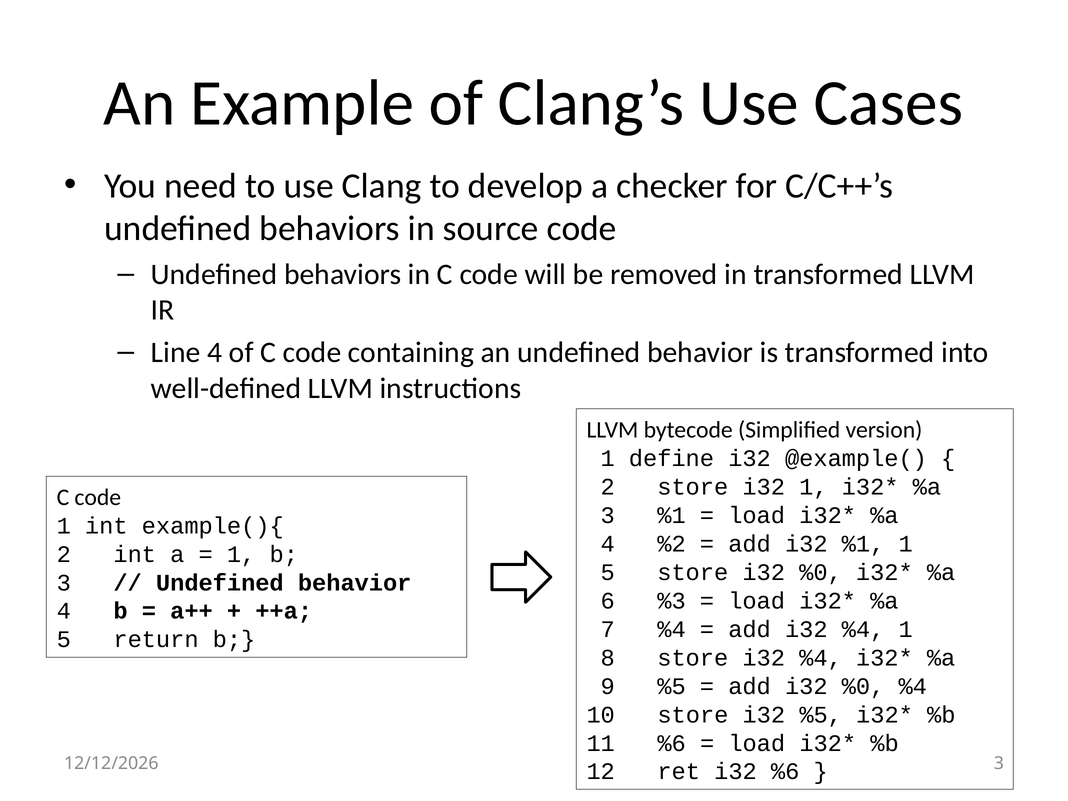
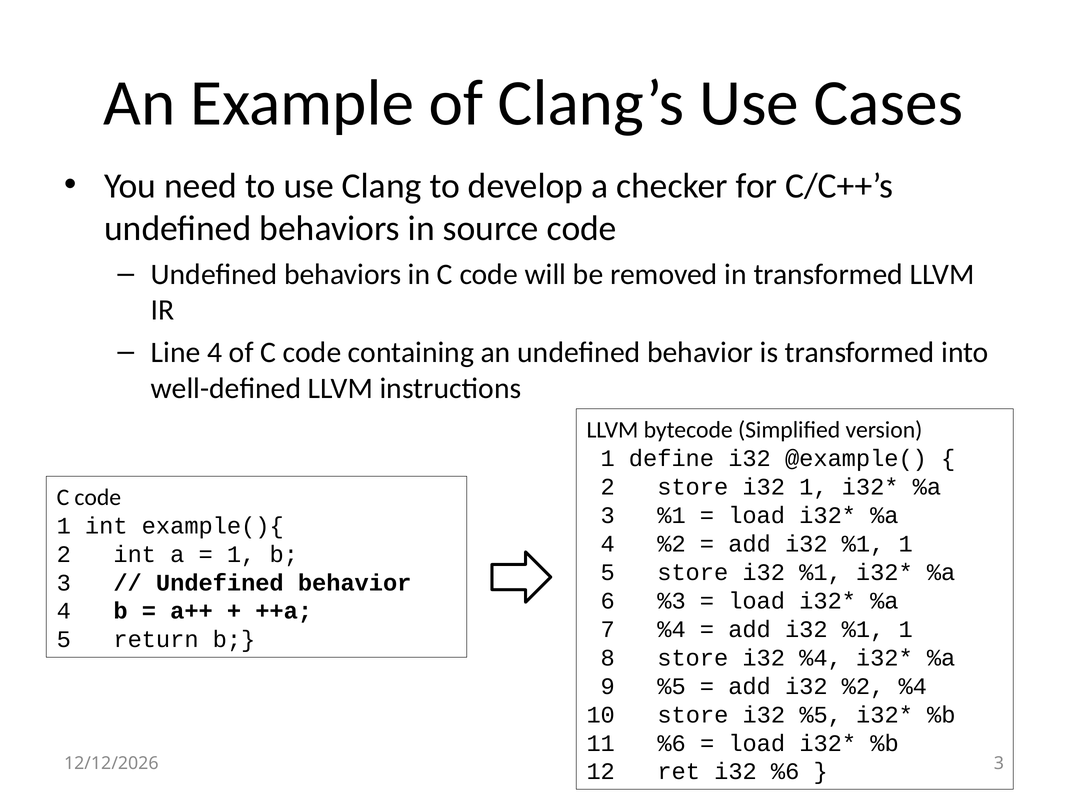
store i32 %0: %0 -> %1 (821, 572)
%4: %4 -> %1 (863, 629)
add i32 %0: %0 -> %2 (863, 686)
